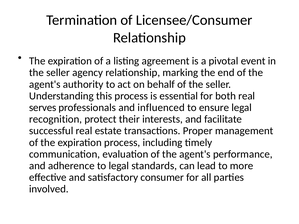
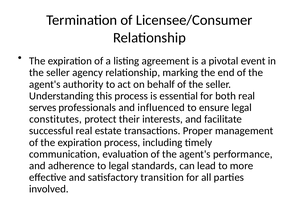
recognition: recognition -> constitutes (56, 119)
consumer: consumer -> transition (162, 178)
